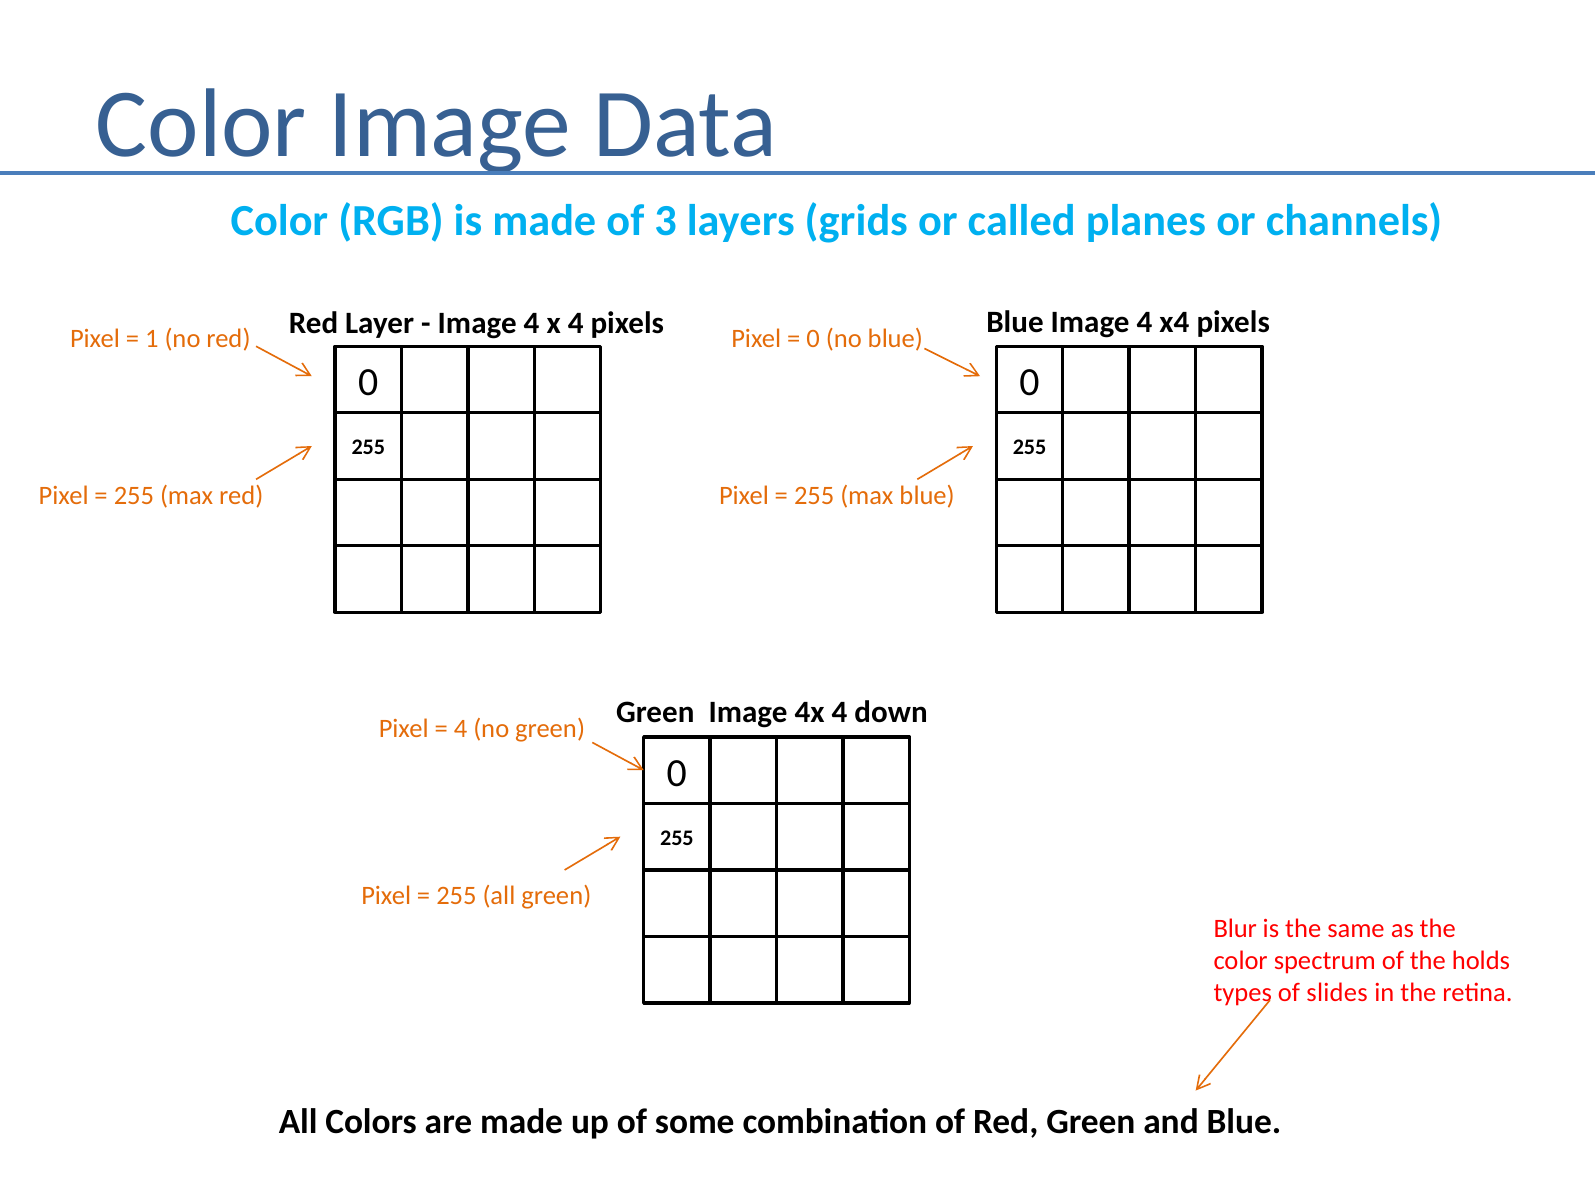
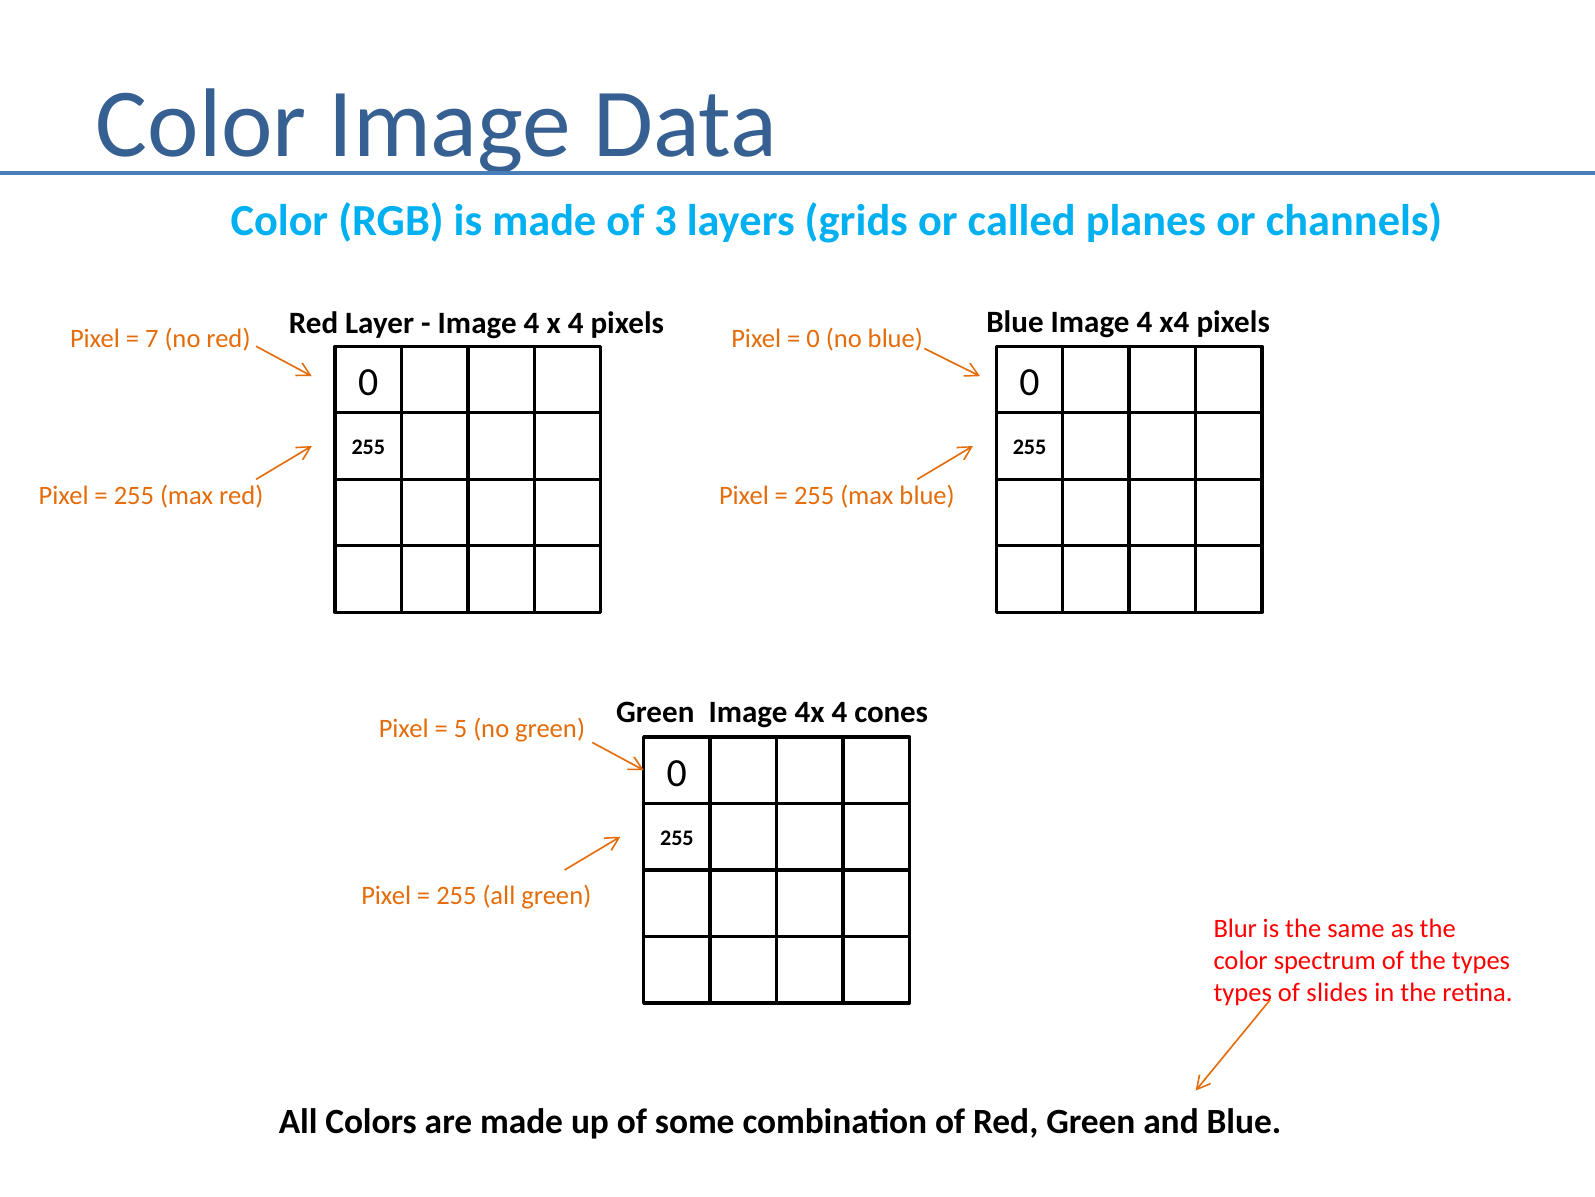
1: 1 -> 7 (152, 338)
down: down -> cones (891, 712)
4: 4 -> 5 (461, 729)
the holds: holds -> types (1481, 960)
